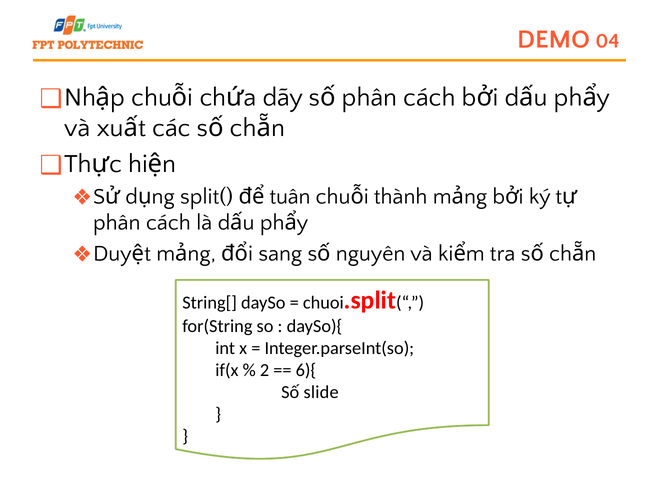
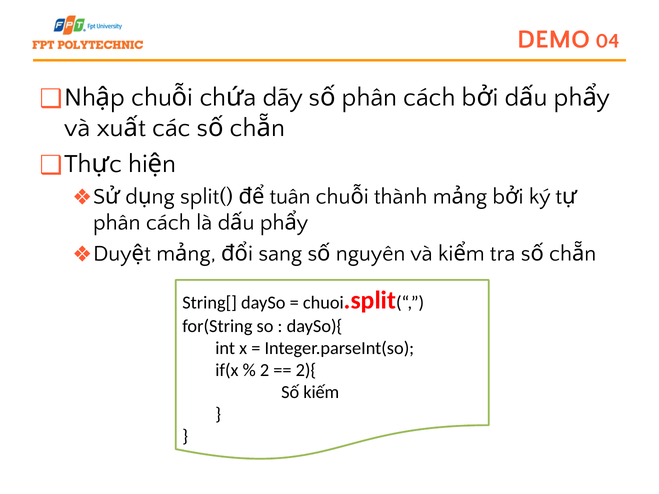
6){: 6){ -> 2){ (306, 370)
slide: slide -> kiếm (321, 392)
